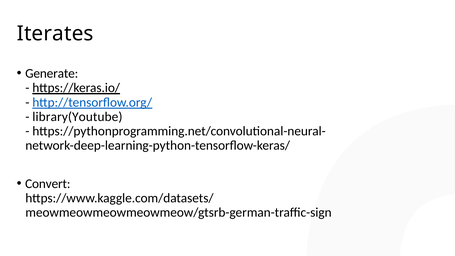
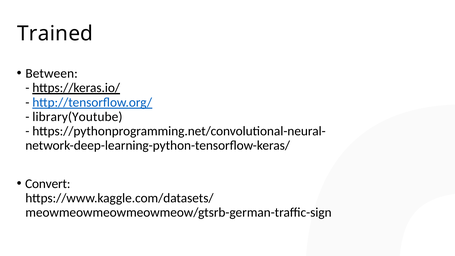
Iterates: Iterates -> Trained (55, 33)
Generate: Generate -> Between (52, 73)
